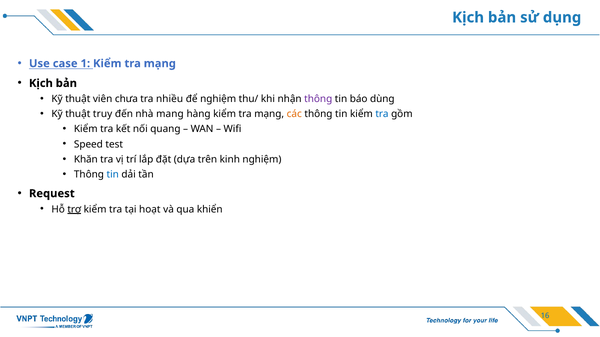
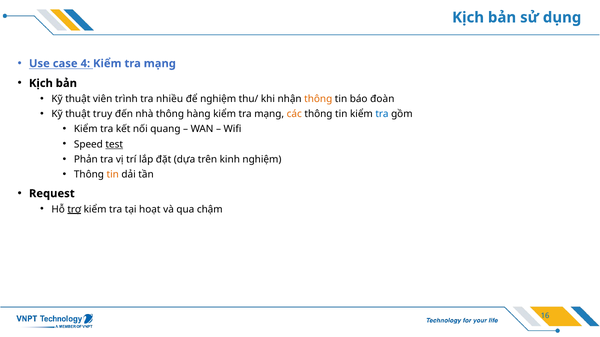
1: 1 -> 4 (85, 64)
chưa: chưa -> trình (126, 99)
thông colour: purple -> orange (318, 99)
dùng: dùng -> đoàn (382, 99)
nhà mang: mang -> thông (170, 114)
test underline: none -> present (114, 144)
Khăn: Khăn -> Phản (86, 160)
tin colour: blue -> orange (113, 175)
khiển: khiển -> chậm (210, 210)
